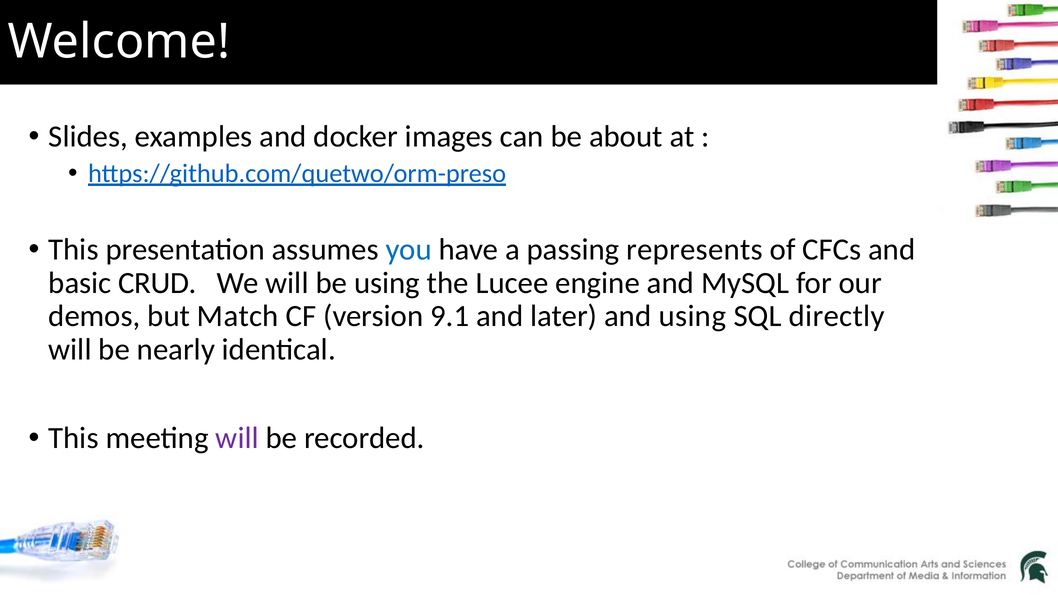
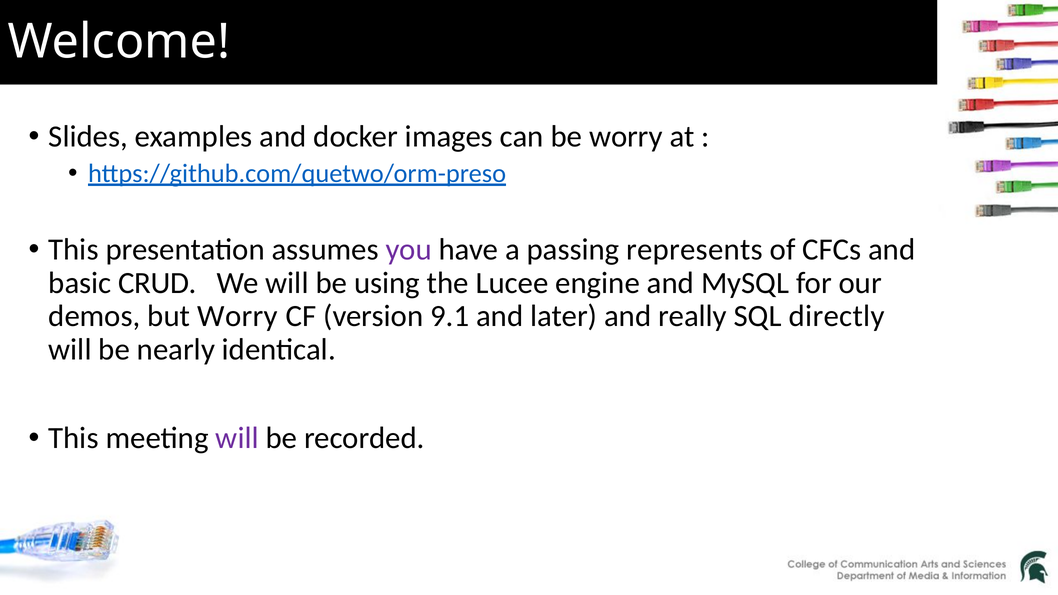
be about: about -> worry (626, 137)
you colour: blue -> purple (409, 250)
but Match: Match -> Worry (238, 316)
and using: using -> really (693, 316)
